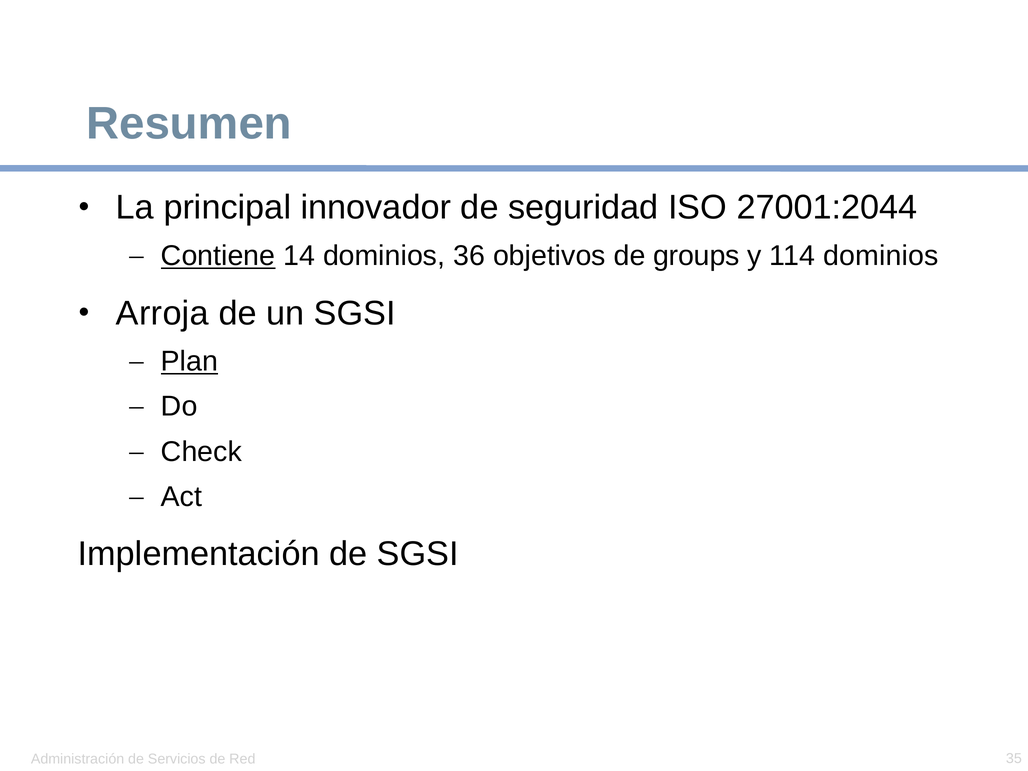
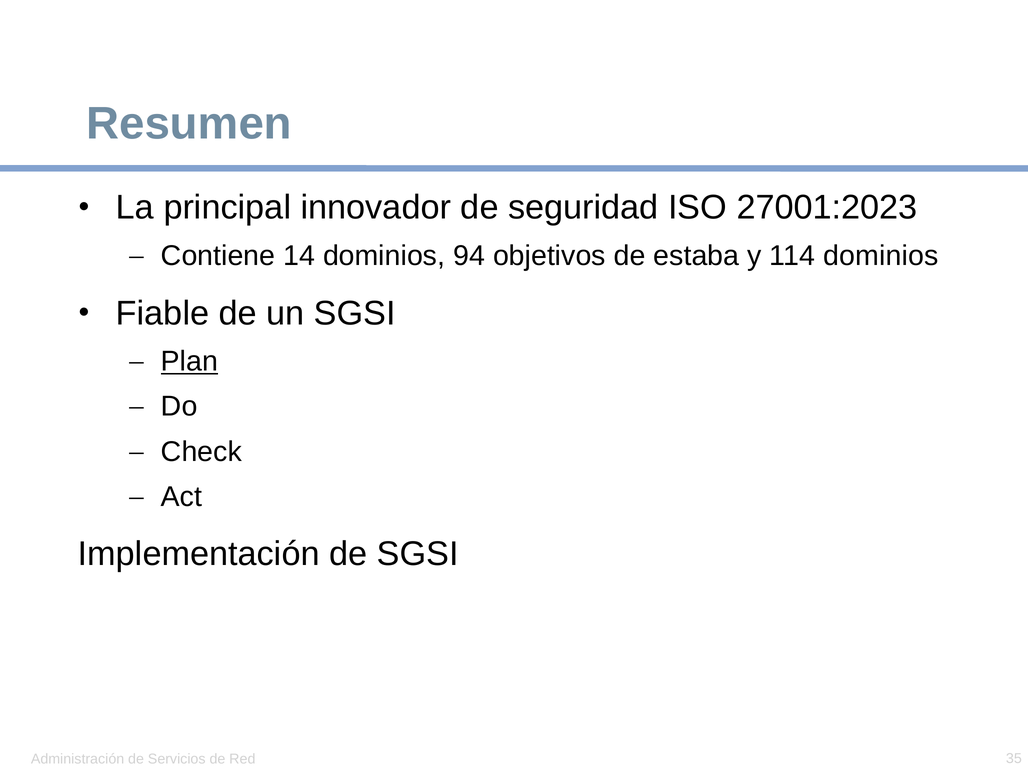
27001:2044: 27001:2044 -> 27001:2023 (827, 208)
Contiene underline: present -> none (218, 256)
36: 36 -> 94 (469, 256)
groups: groups -> estaba (696, 256)
Arroja: Arroja -> Fiable (163, 313)
